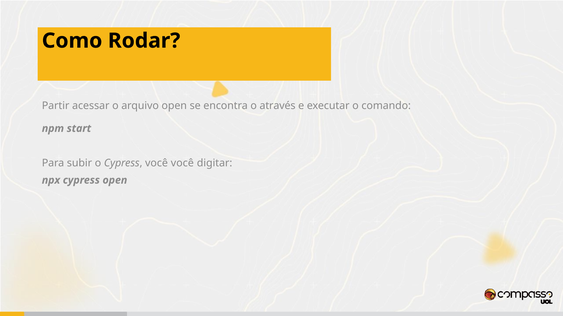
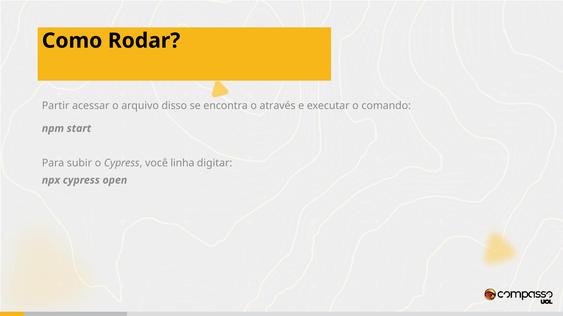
arquivo open: open -> disso (174, 106)
você você: você -> linha (182, 163)
